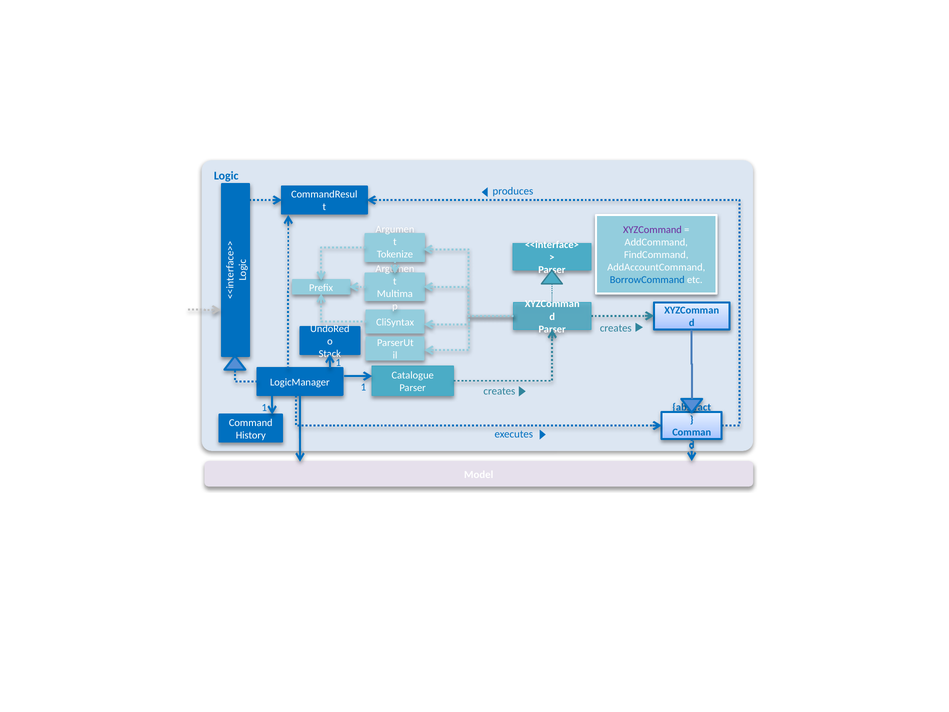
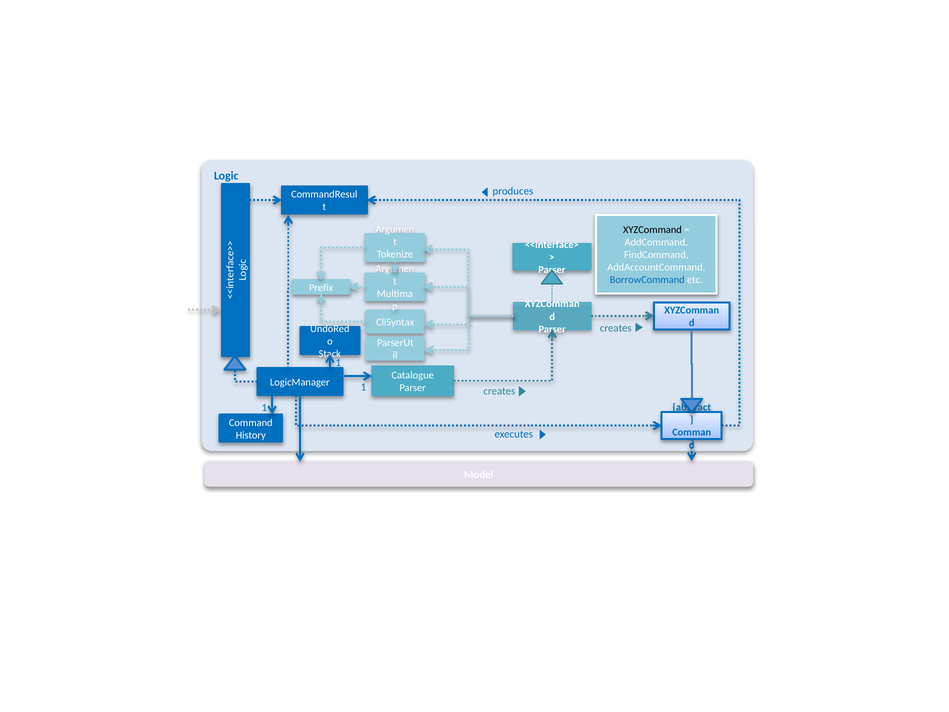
XYZCommand colour: purple -> black (652, 230)
